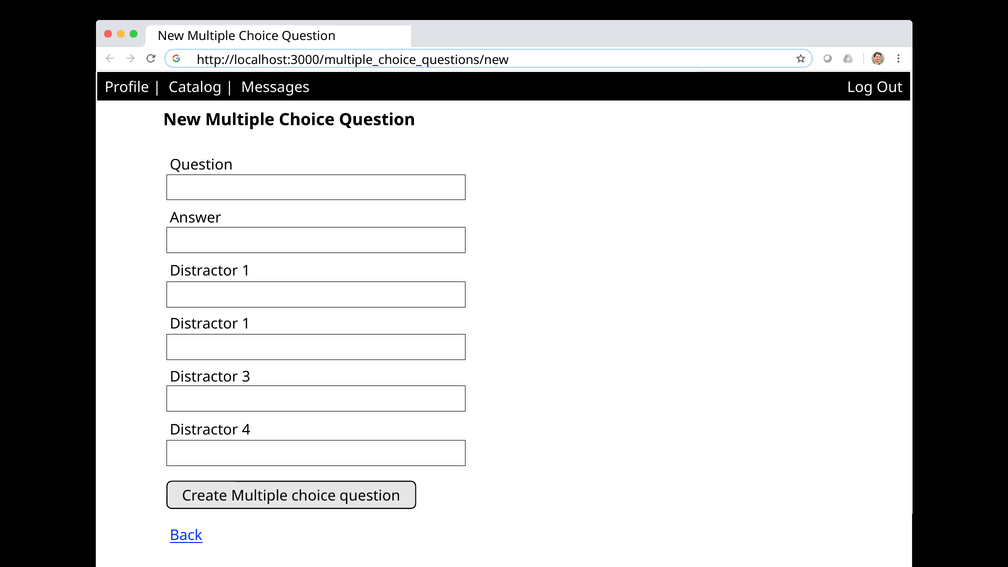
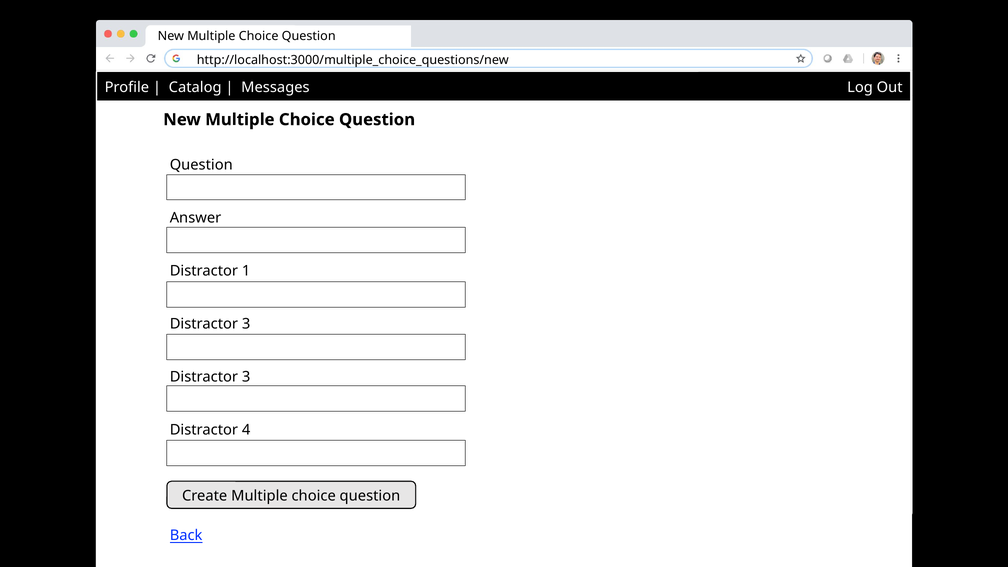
1: 1 -> 3 (246, 324)
